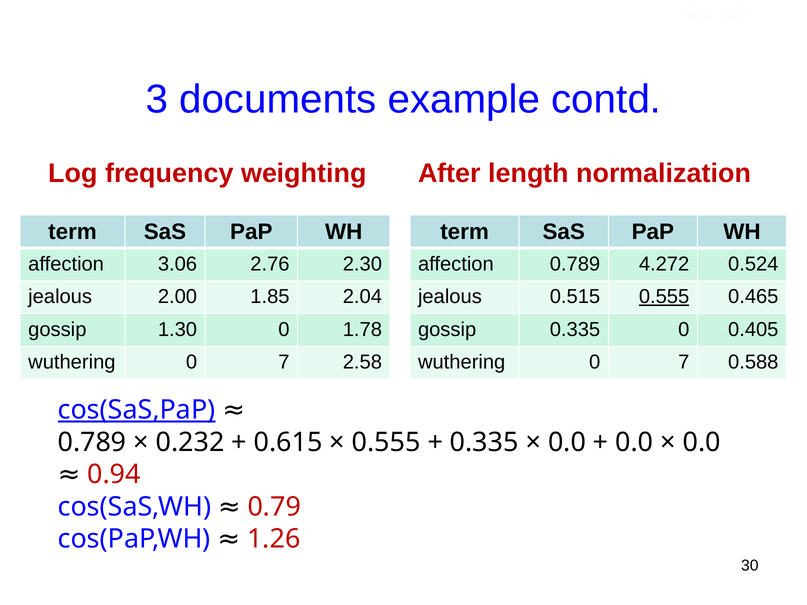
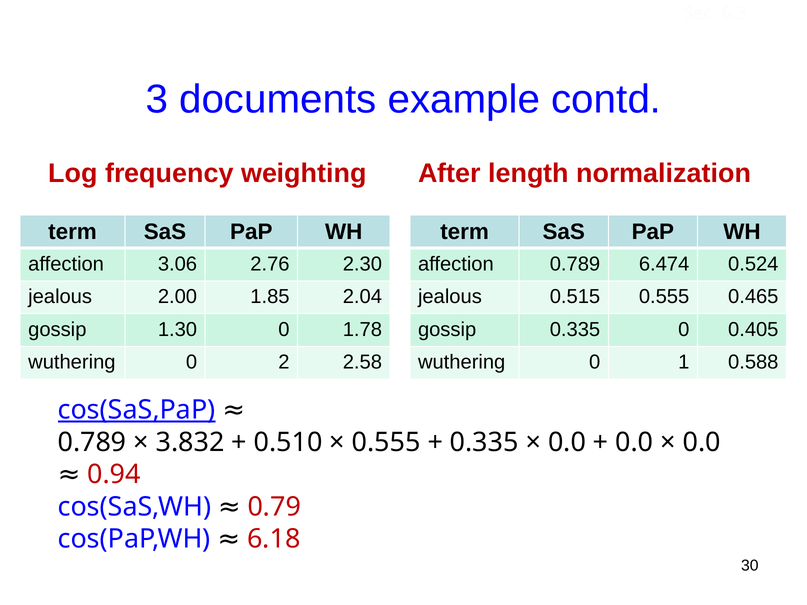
4.272: 4.272 -> 6.474 (664, 264)
0.555 underline: present -> none (664, 297)
7: 7 -> 2 (284, 362)
7: 7 -> 1 (684, 362)
0.232: 0.232 -> 3.832 (190, 442)
0.615: 0.615 -> 0.510 (288, 442)
1.26: 1.26 -> 6.18 (274, 539)
